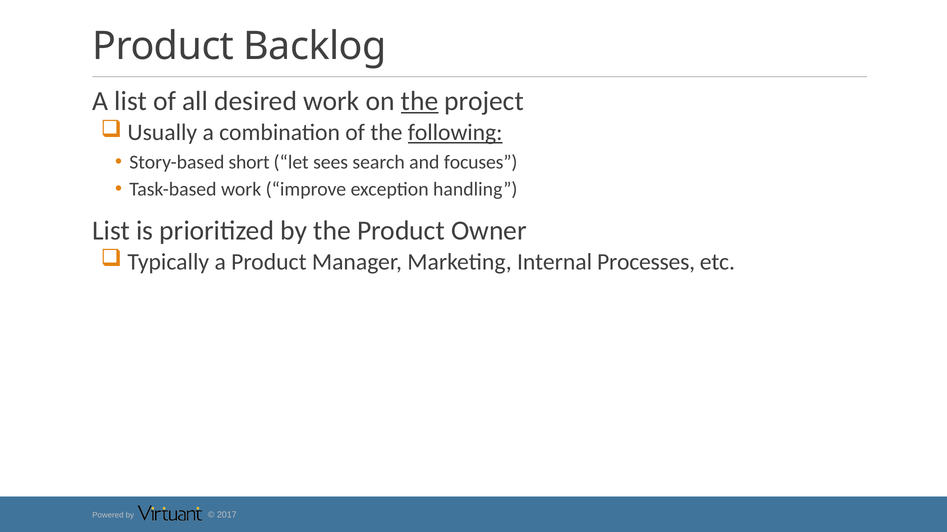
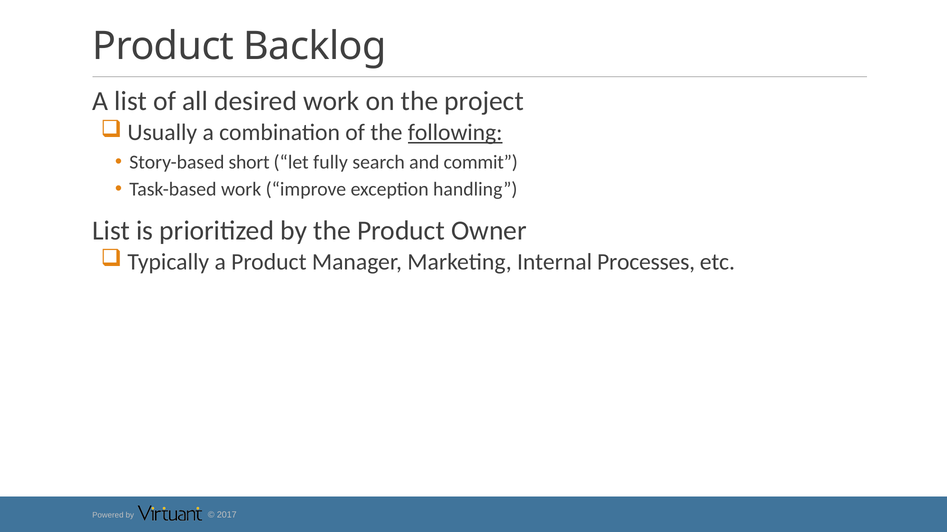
the underline: present -> none (420, 101)
sees: sees -> fully (331, 162)
focuses: focuses -> commit (481, 162)
